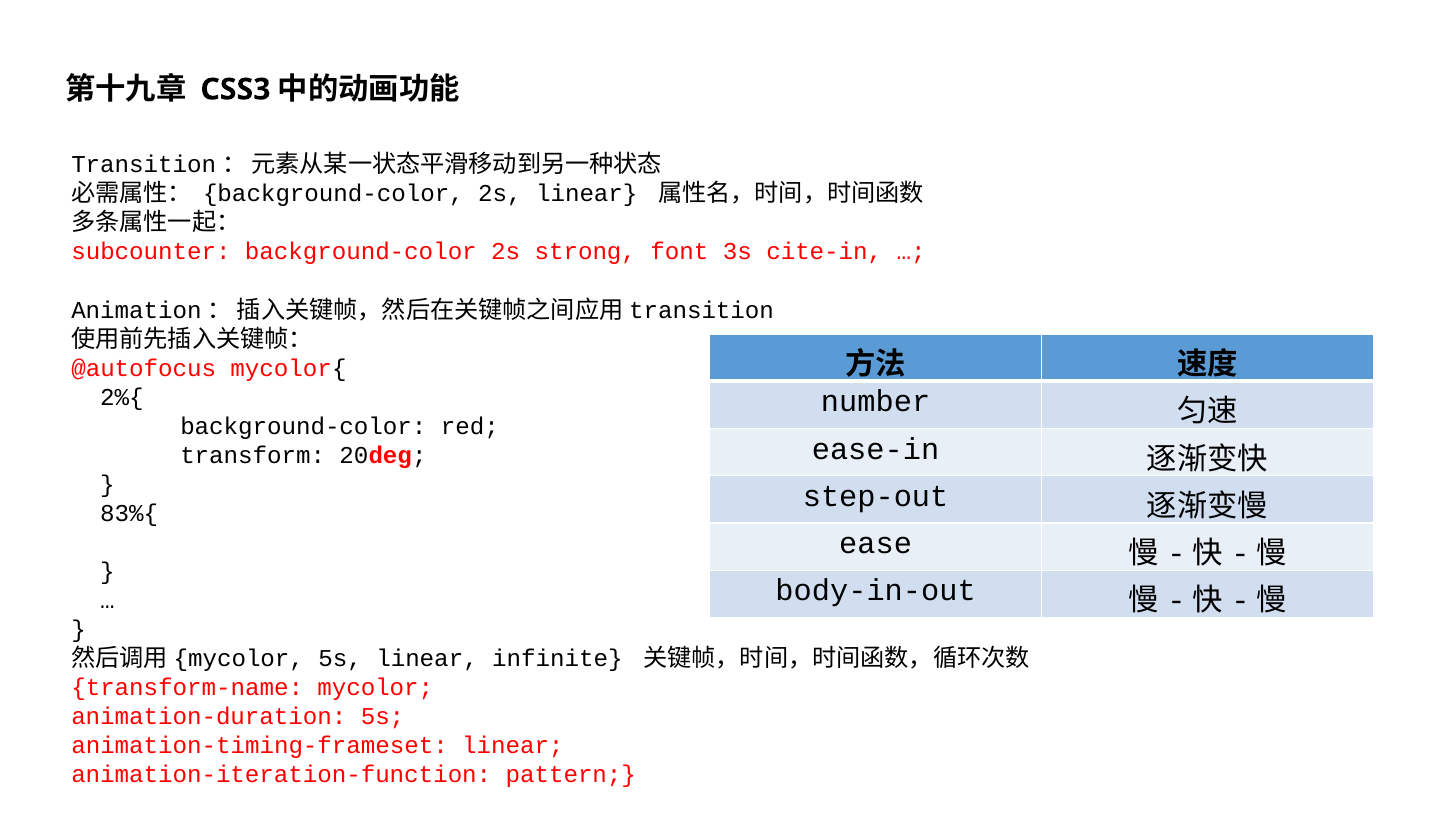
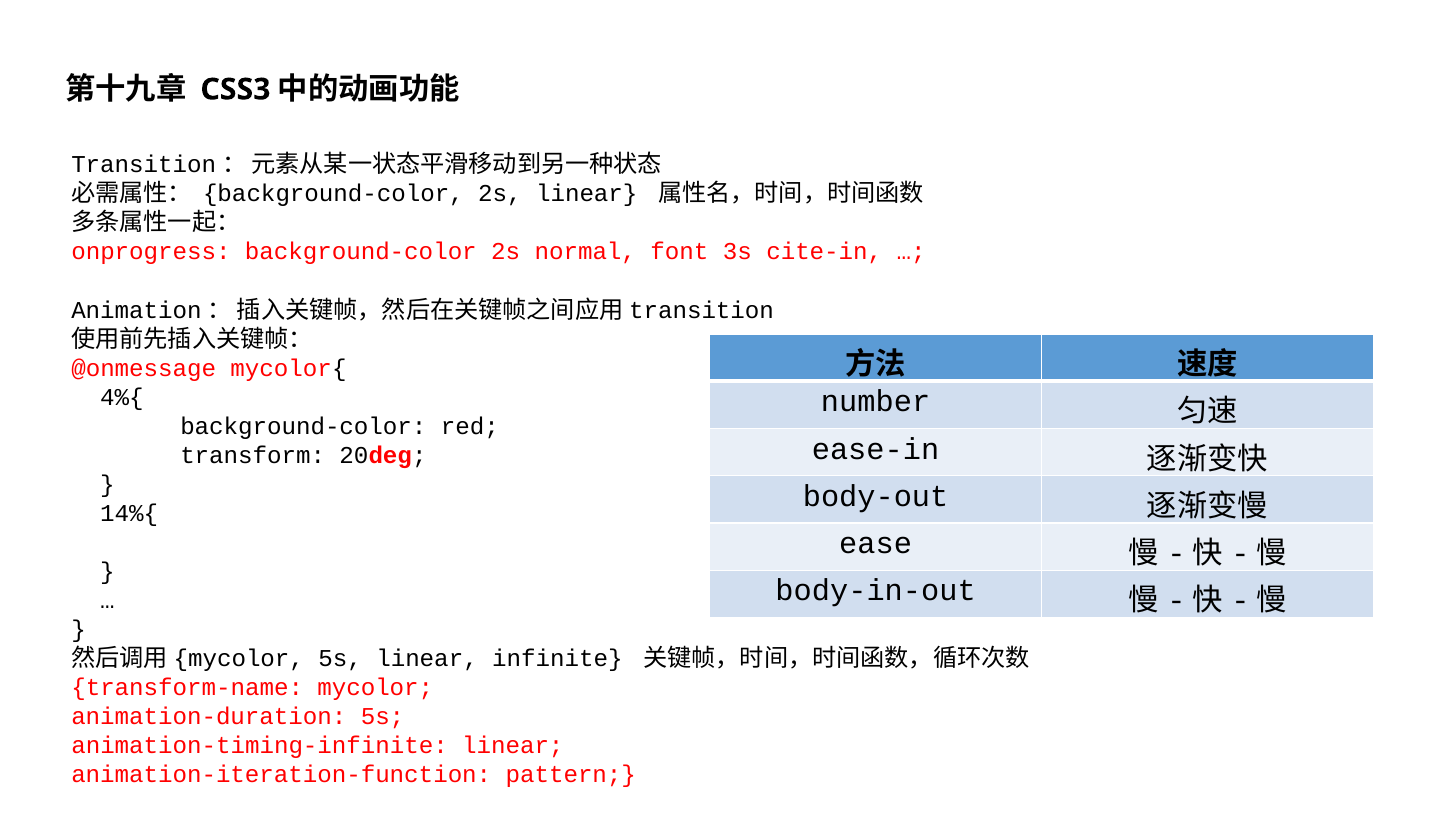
subcounter: subcounter -> onprogress (151, 252)
strong: strong -> normal (585, 252)
@autofocus: @autofocus -> @onmessage (144, 368)
2%{: 2%{ -> 4%{ (122, 397)
step-out: step-out -> body-out (876, 497)
83%{: 83%{ -> 14%{ (129, 514)
animation-timing-frameset: animation-timing-frameset -> animation-timing-infinite (260, 746)
